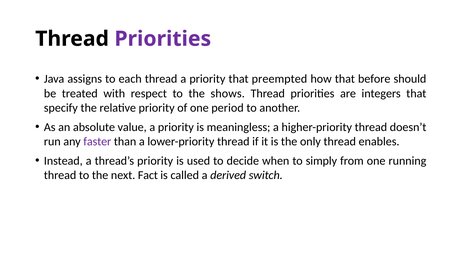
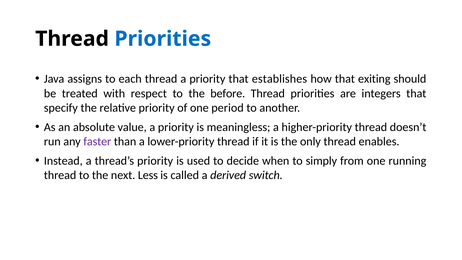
Priorities colour: purple -> blue (163, 39)
preempted: preempted -> establishes (279, 79)
before: before -> exiting (374, 79)
shows: shows -> before (228, 93)
Fact: Fact -> Less (148, 175)
